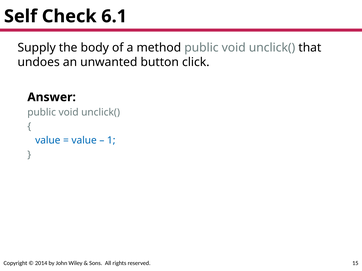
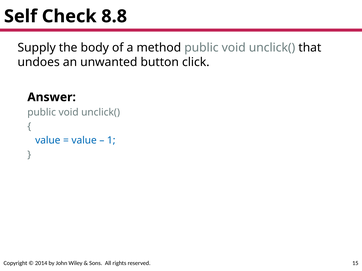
6.1: 6.1 -> 8.8 (114, 16)
